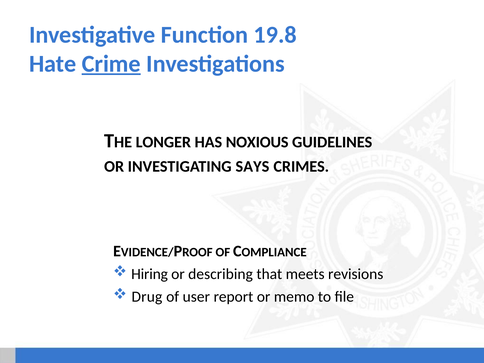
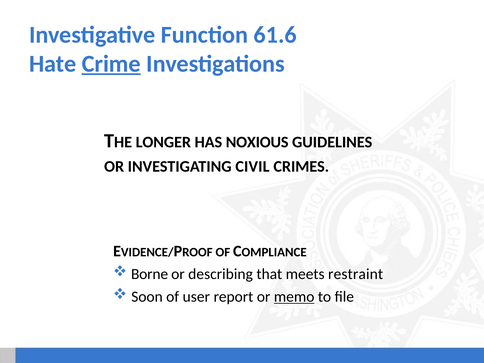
19.8: 19.8 -> 61.6 (275, 35)
SAYS: SAYS -> CIVIL (252, 167)
Hiring: Hiring -> Borne (150, 274)
revisions: revisions -> restraint (356, 274)
Drug: Drug -> Soon (147, 297)
memo underline: none -> present (294, 297)
